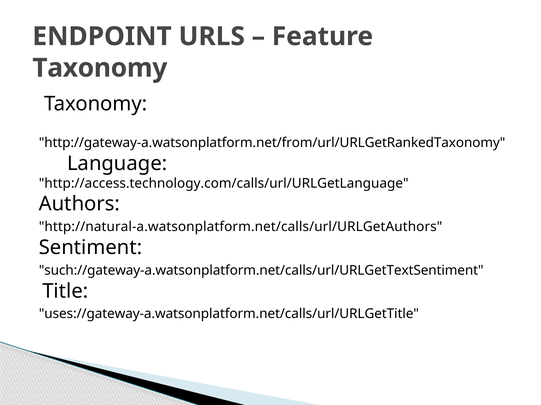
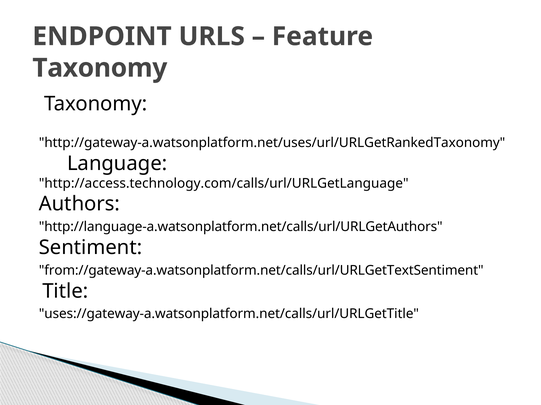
http://gateway-a.watsonplatform.net/from/url/URLGetRankedTaxonomy: http://gateway-a.watsonplatform.net/from/url/URLGetRankedTaxonomy -> http://gateway-a.watsonplatform.net/uses/url/URLGetRankedTaxonomy (272, 143)
http://natural-a.watsonplatform.net/calls/url/URLGetAuthors: http://natural-a.watsonplatform.net/calls/url/URLGetAuthors -> http://language-a.watsonplatform.net/calls/url/URLGetAuthors (241, 227)
such://gateway-a.watsonplatform.net/calls/url/URLGetTextSentiment: such://gateway-a.watsonplatform.net/calls/url/URLGetTextSentiment -> from://gateway-a.watsonplatform.net/calls/url/URLGetTextSentiment (261, 271)
